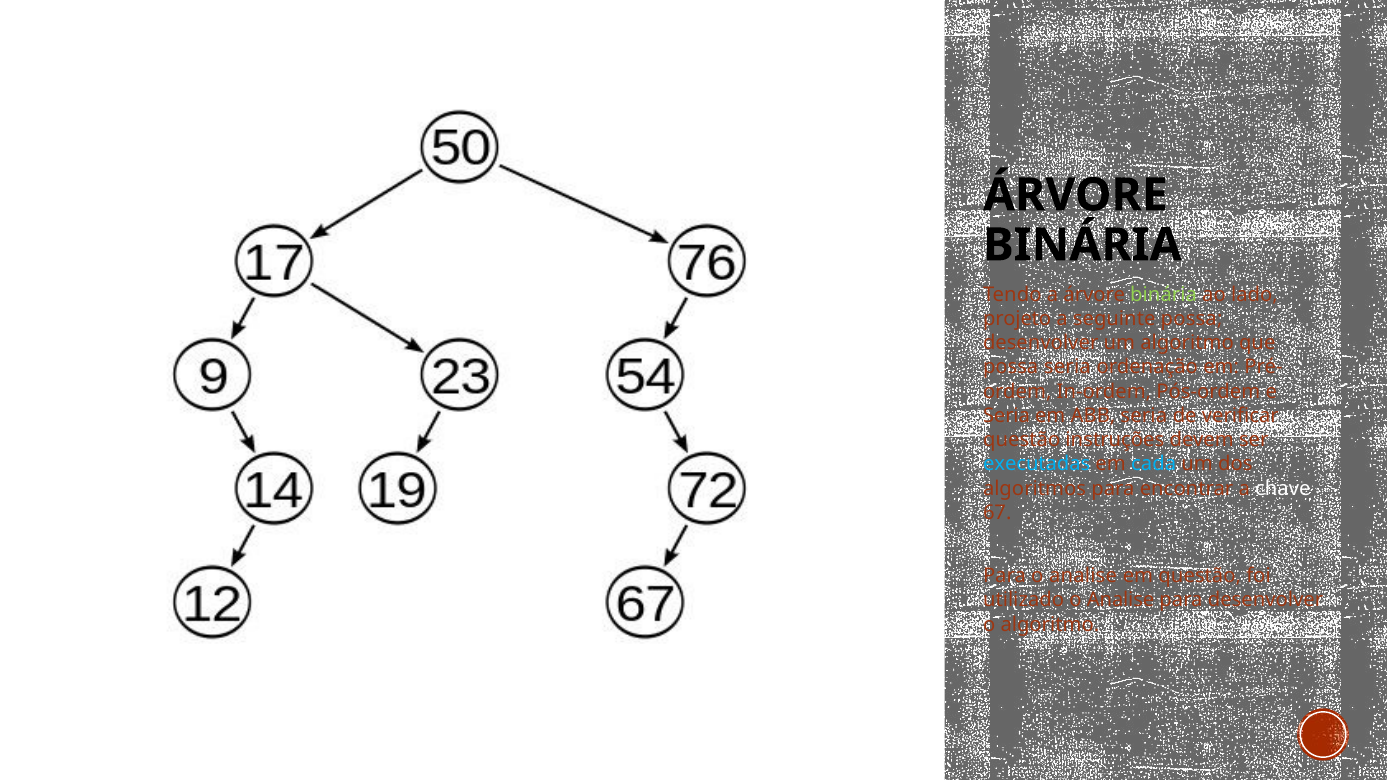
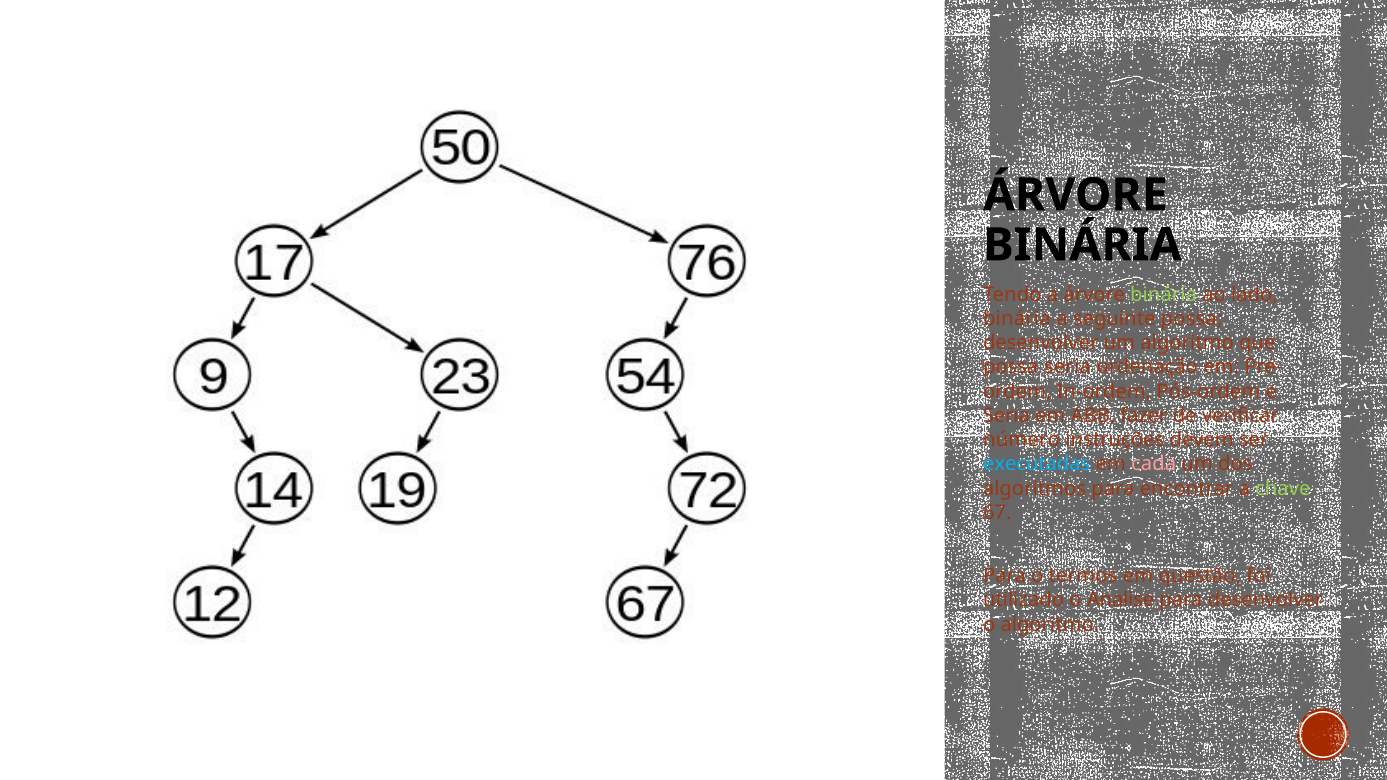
projeto: projeto -> binária (1017, 319)
ABB seria: seria -> fazer (1144, 416)
questão: questão -> número (1022, 440)
cada colour: light blue -> pink (1154, 464)
chave colour: white -> light green (1283, 489)
Para o analise: analise -> termos (1083, 576)
